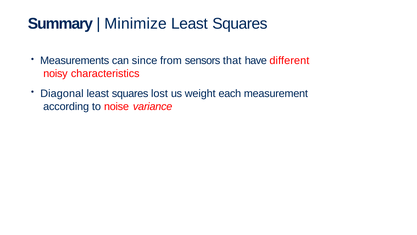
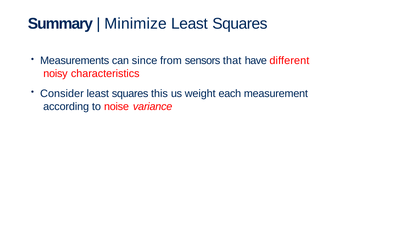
Diagonal: Diagonal -> Consider (62, 93)
lost: lost -> this (159, 93)
